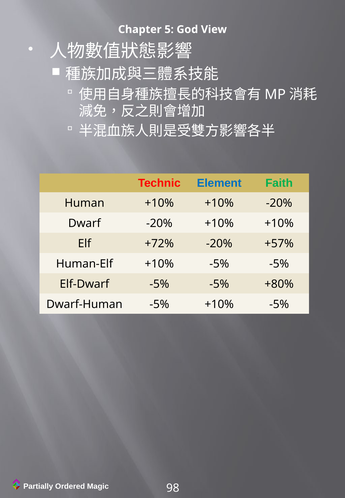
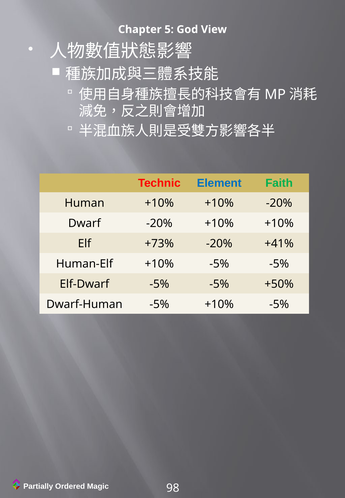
+72%: +72% -> +73% (159, 244)
+57%: +57% -> +41% (279, 244)
+80%: +80% -> +50% (279, 284)
